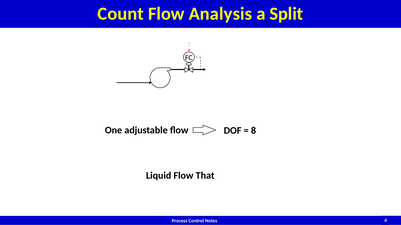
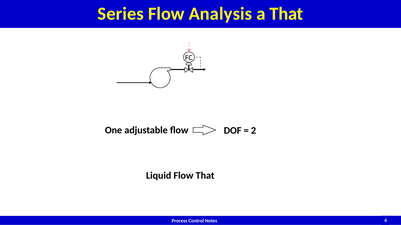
Count: Count -> Series (121, 14)
a Split: Split -> That (286, 14)
8: 8 -> 2 (254, 131)
